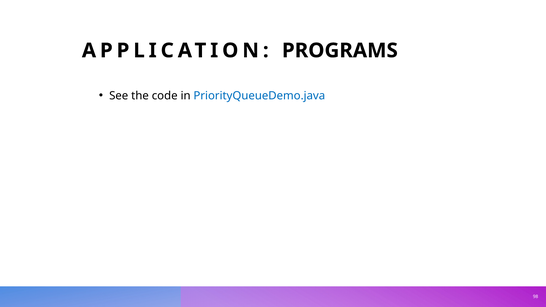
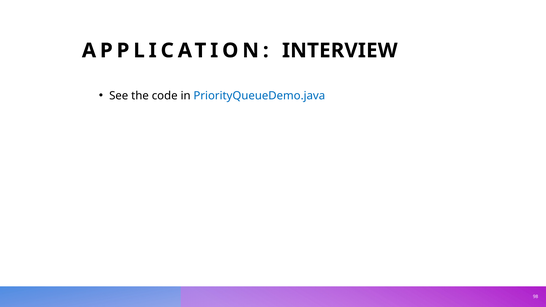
PROGRAMS: PROGRAMS -> INTERVIEW (340, 51)
